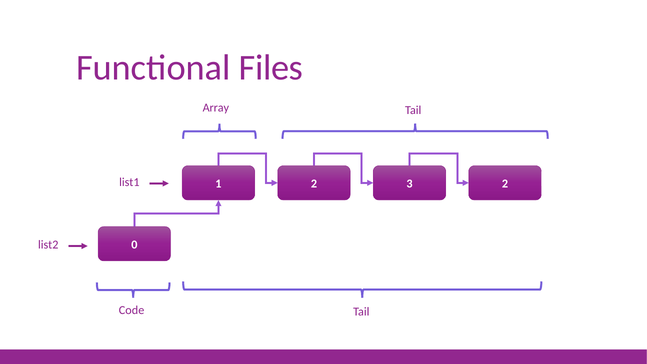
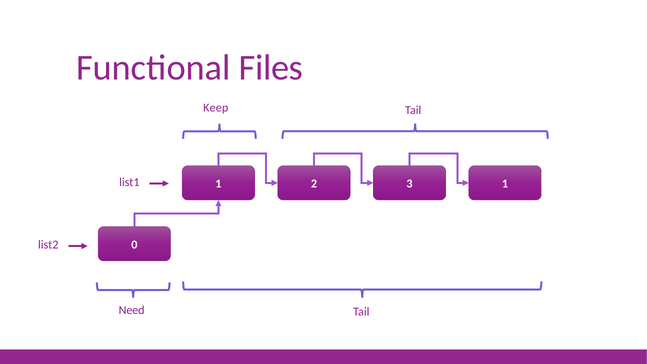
Array: Array -> Keep (216, 108)
2: 2 -> 1 (505, 184)
Code: Code -> Need (132, 310)
